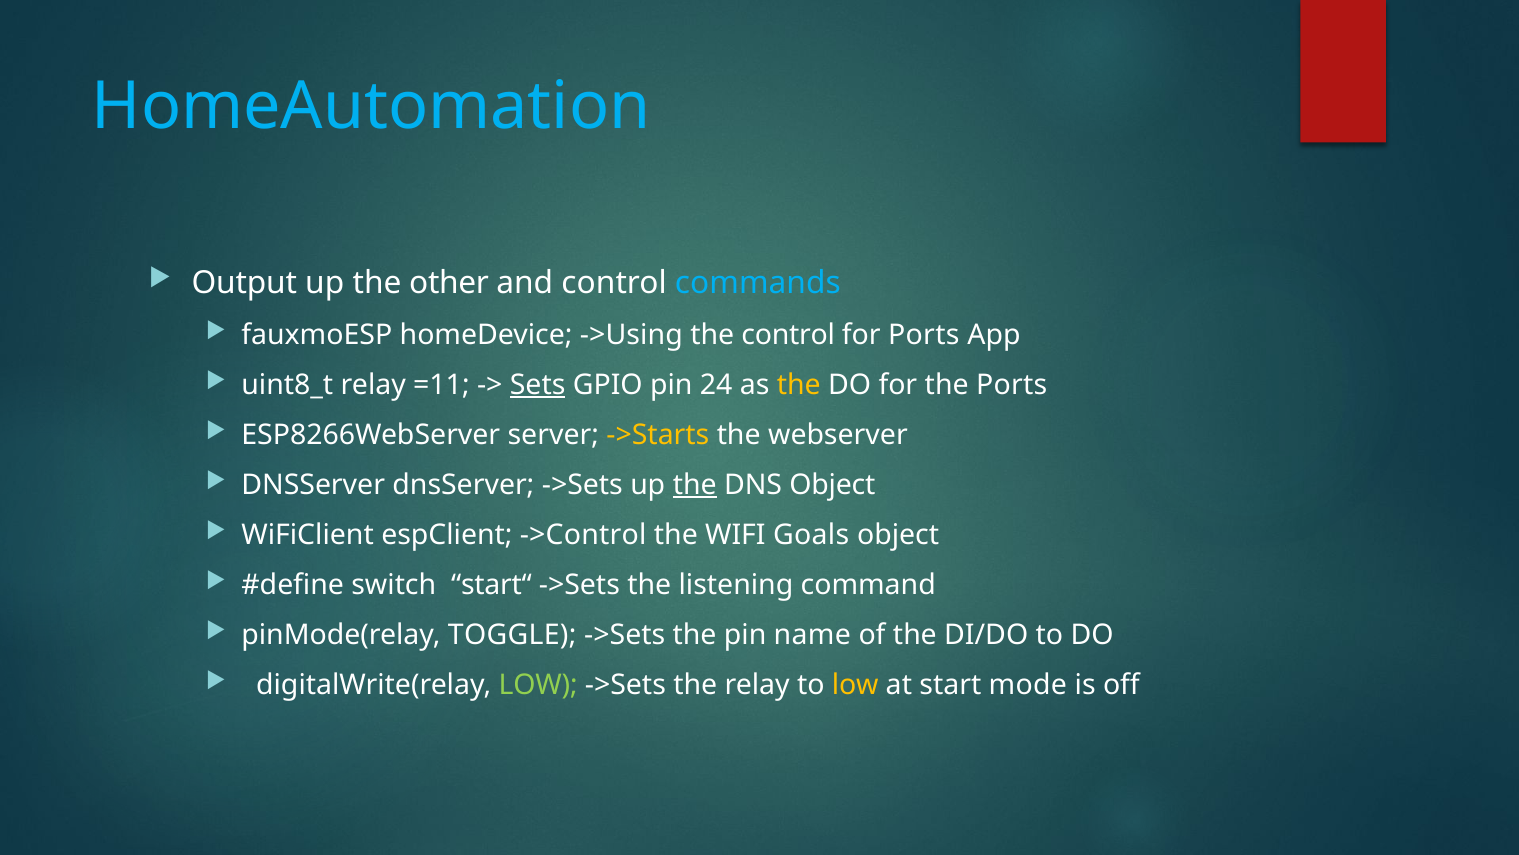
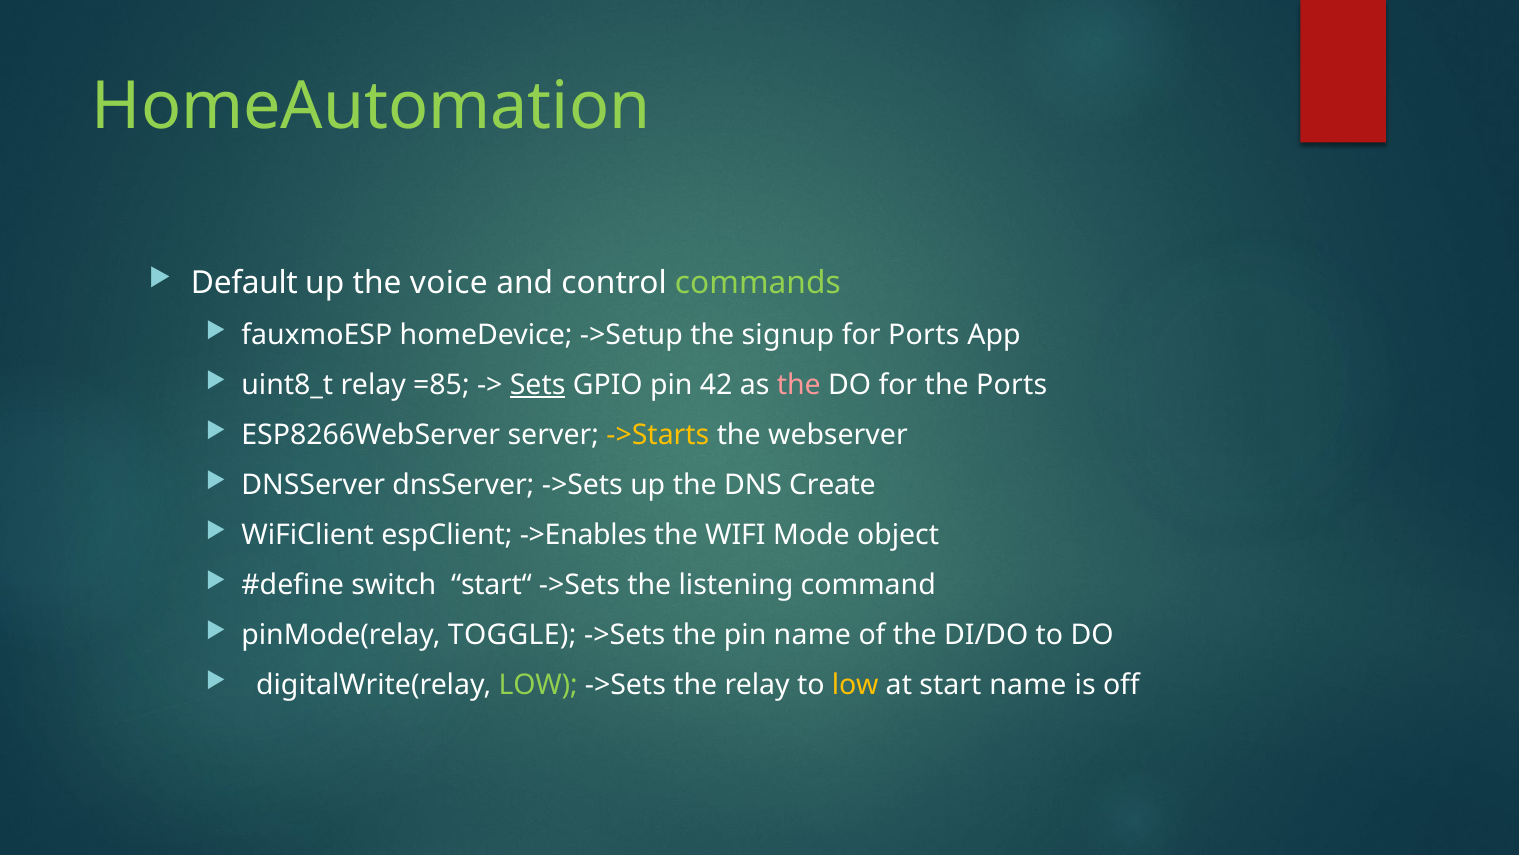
HomeAutomation colour: light blue -> light green (371, 107)
Output: Output -> Default (244, 283)
other: other -> voice (449, 283)
commands colour: light blue -> light green (758, 283)
->Using: ->Using -> ->Setup (631, 334)
the control: control -> signup (788, 334)
=11: =11 -> =85 (441, 384)
24: 24 -> 42 (716, 384)
the colour: yellow -> pink (799, 384)
the underline: present -> none (695, 484)
DNS Object: Object -> Create (832, 484)
->Control: ->Control -> ->Enables (583, 534)
Goals: Goals -> Mode (811, 534)
start mode: mode -> name (1028, 684)
